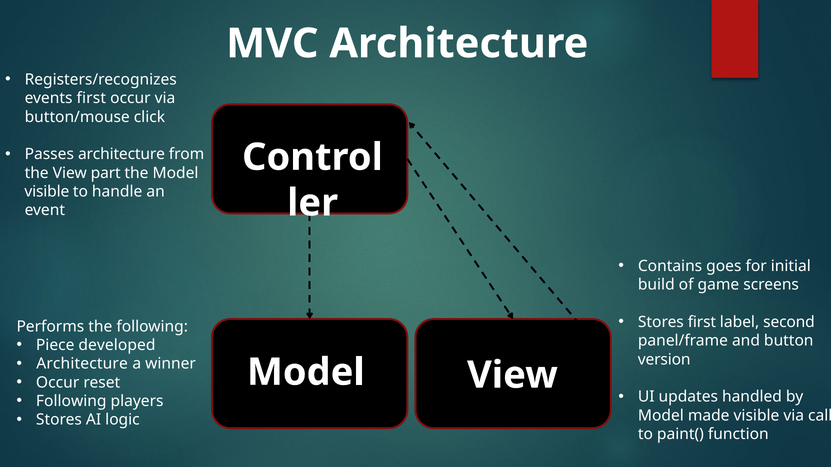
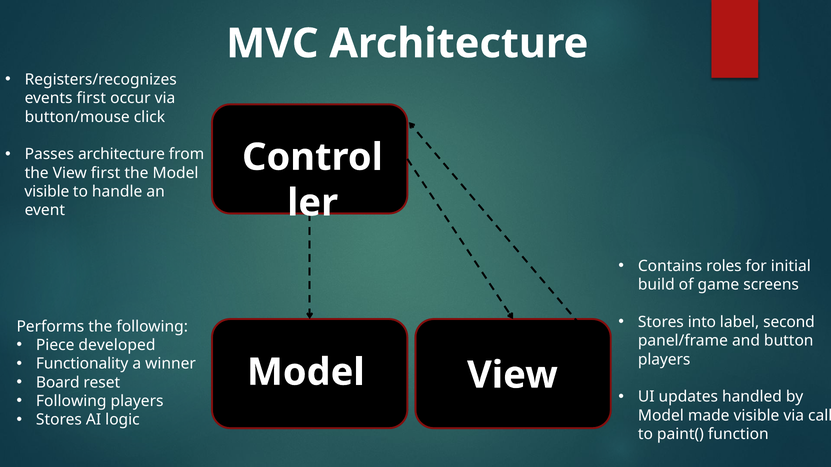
View part: part -> first (106, 173)
goes: goes -> roles (724, 266)
Stores first: first -> into (702, 322)
version: version -> players (664, 360)
Architecture: Architecture -> Functionality (82, 364)
Occur: Occur -> Board (58, 383)
